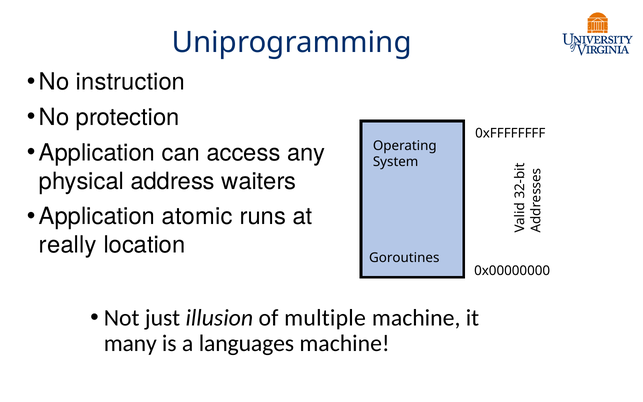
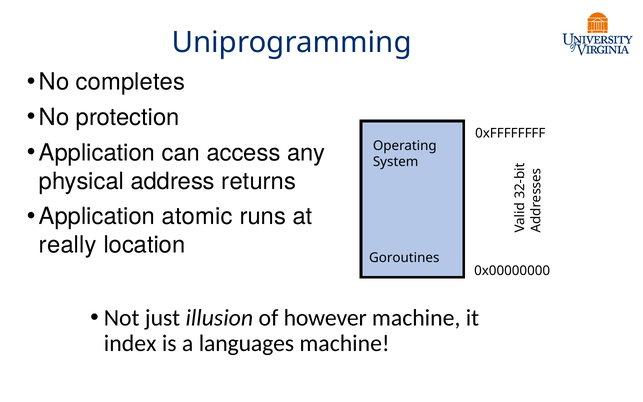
instruction: instruction -> completes (130, 82)
waiters: waiters -> returns (259, 181)
multiple: multiple -> however (325, 318)
many: many -> index (130, 343)
